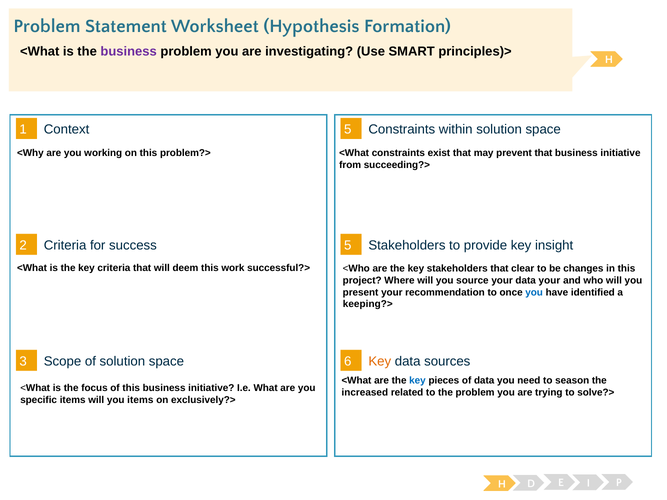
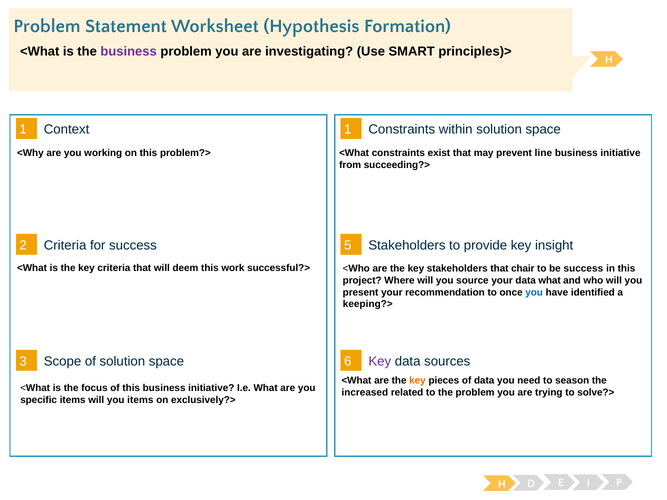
1 5: 5 -> 1 (348, 129)
prevent that: that -> line (543, 153)
clear: clear -> chair (523, 269)
be changes: changes -> success (583, 269)
data your: your -> what (550, 281)
Key colour: orange -> purple (380, 361)
key colour: blue -> orange (417, 381)
